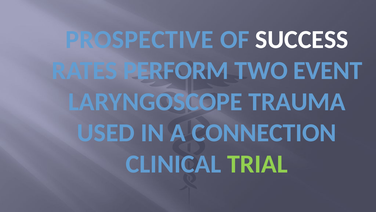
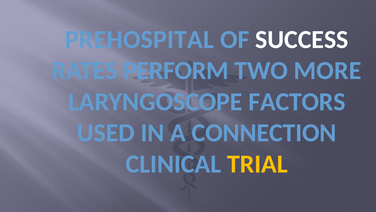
PROSPECTIVE: PROSPECTIVE -> PREHOSPITAL (139, 39)
EVENT: EVENT -> MORE (327, 71)
TRAUMA: TRAUMA -> FACTORS (297, 102)
TRIAL colour: light green -> yellow (257, 164)
